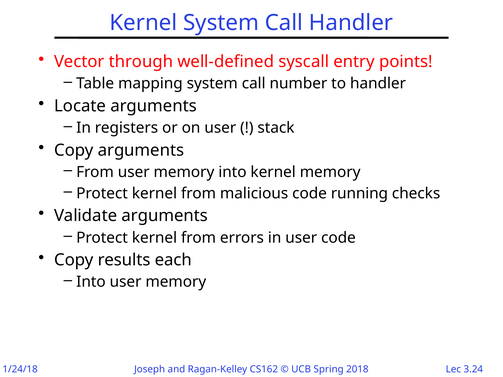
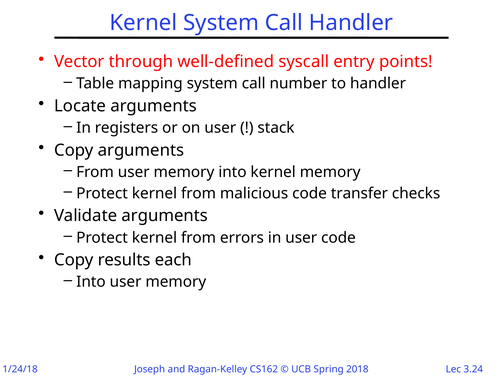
running: running -> transfer (359, 193)
